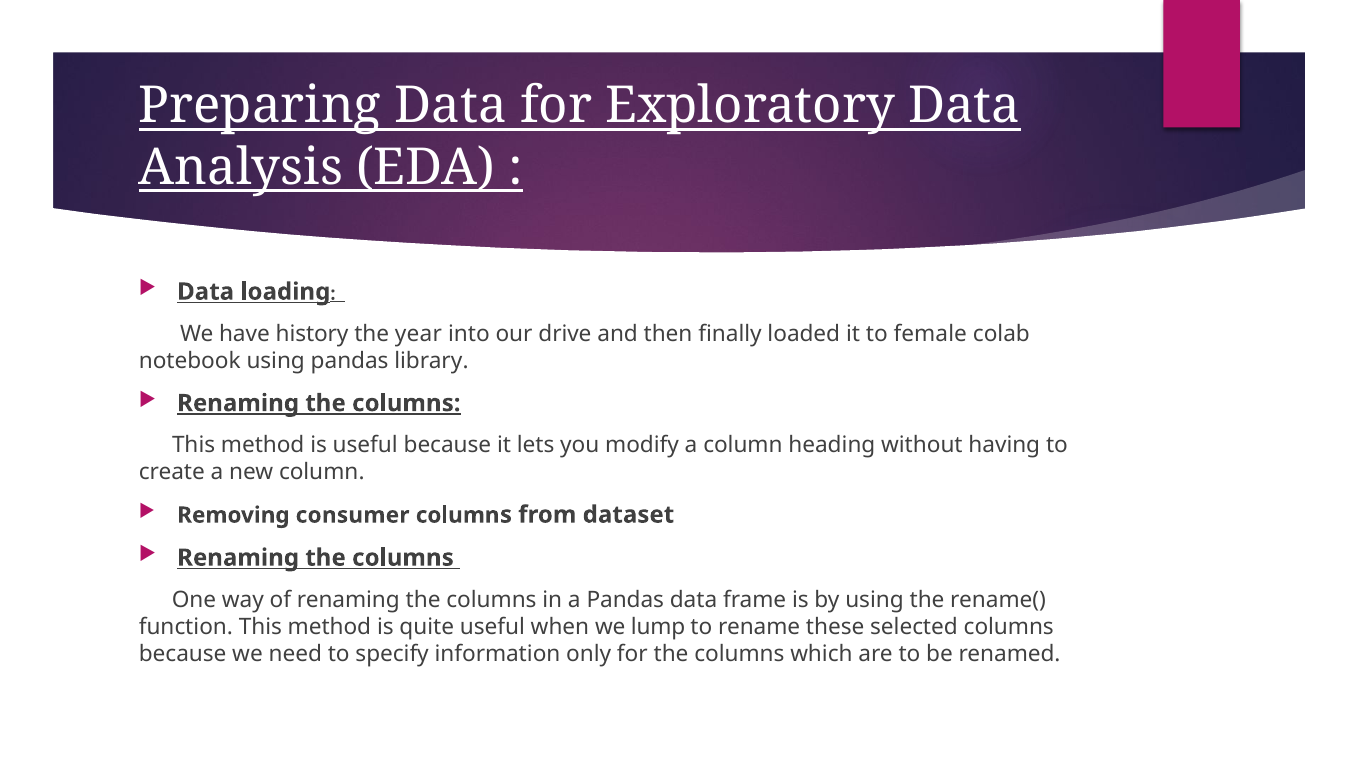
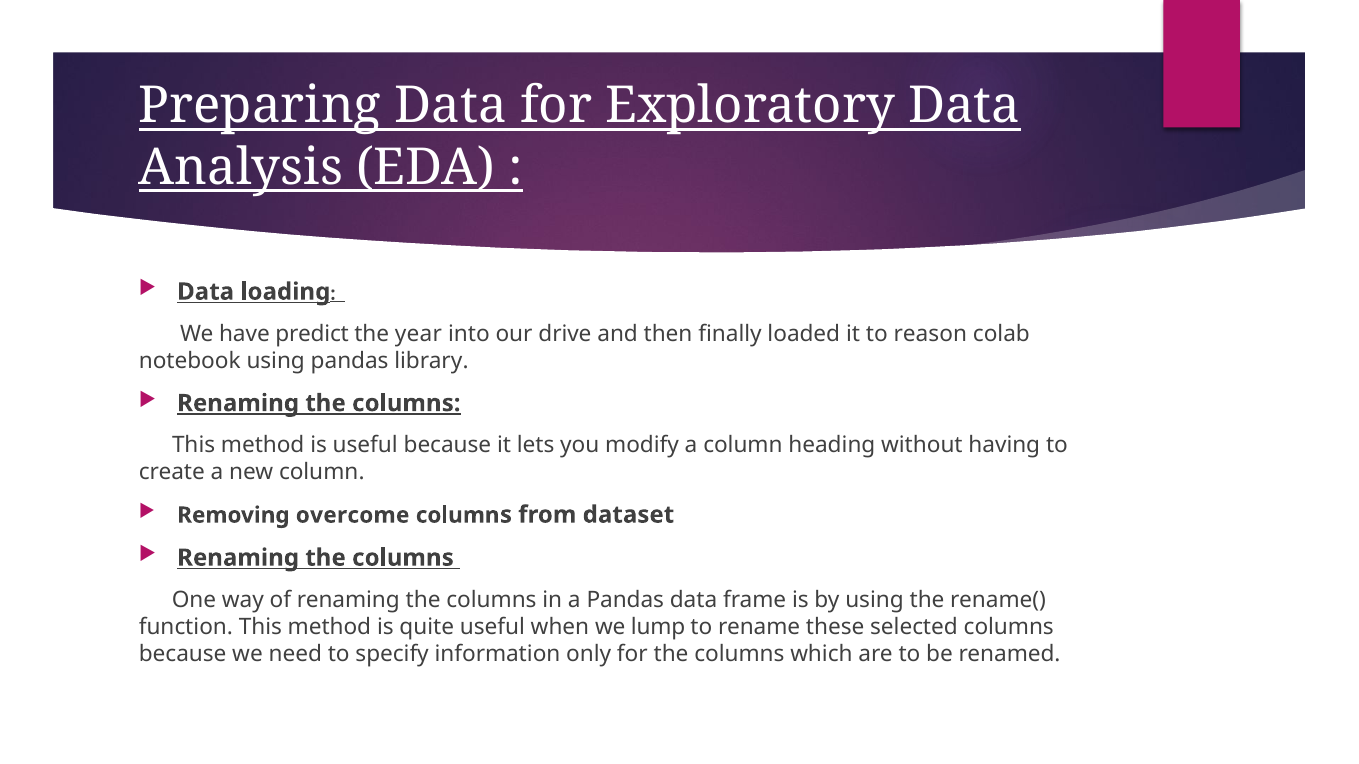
history: history -> predict (312, 334)
female: female -> reason (930, 334)
consumer: consumer -> overcome (353, 515)
